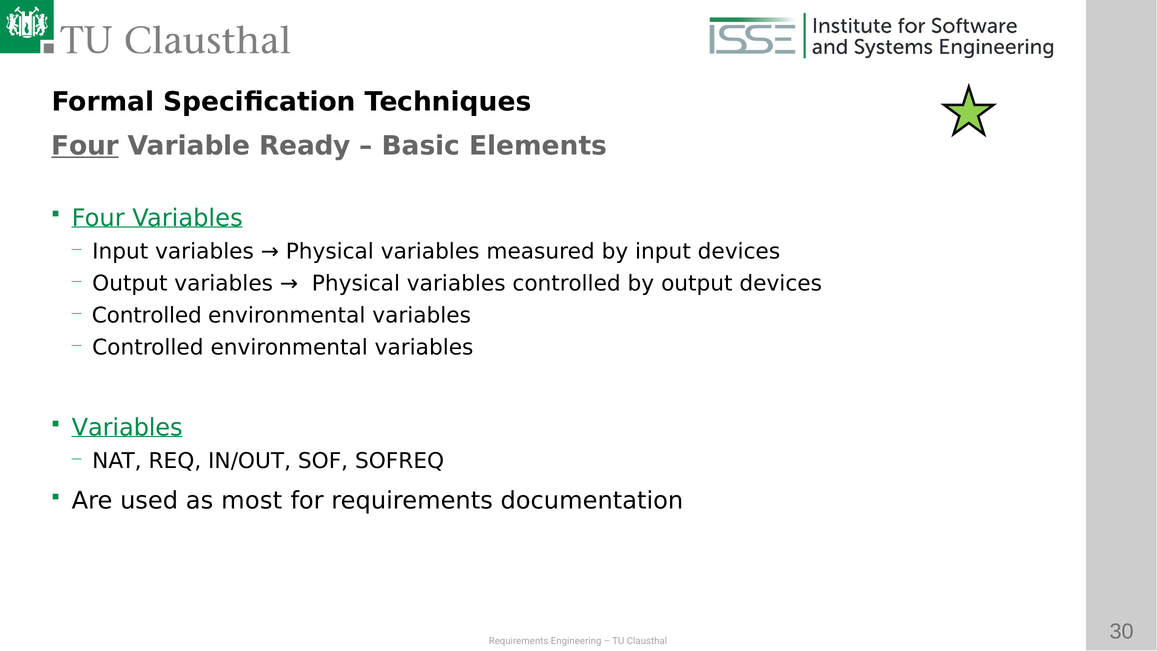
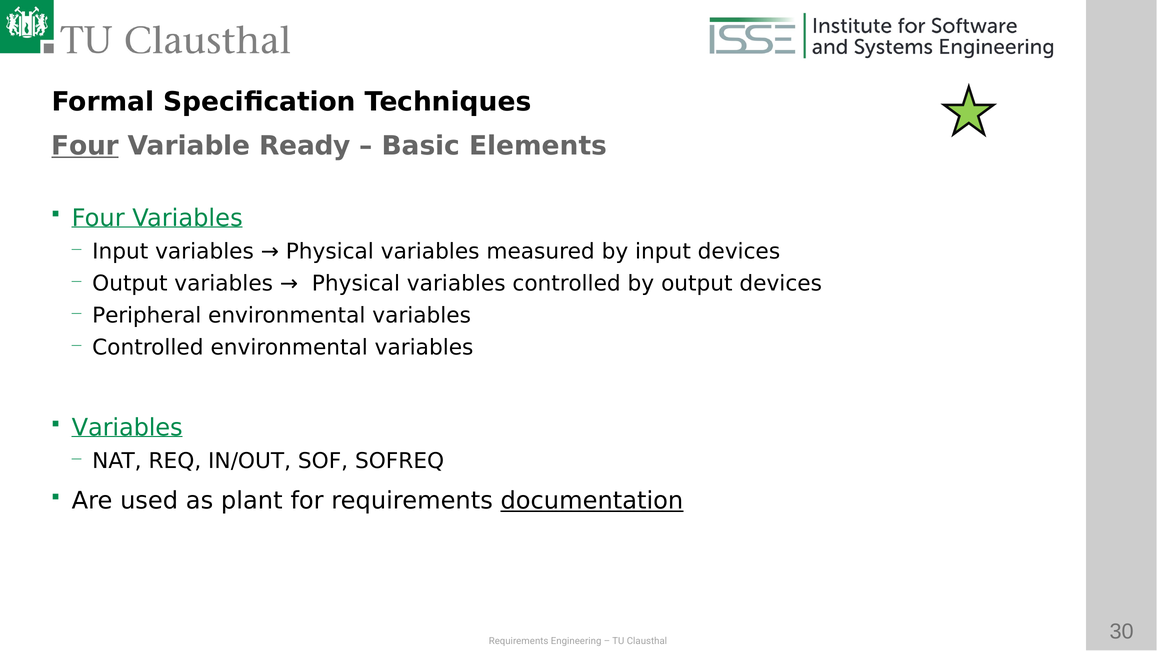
Controlled: Controlled -> Peripheral (147, 315)
most: most -> plant (252, 501)
documentation underline: none -> present (592, 501)
